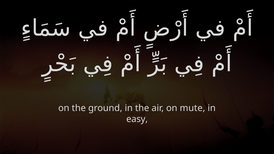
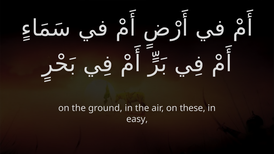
mute: mute -> these (193, 108)
